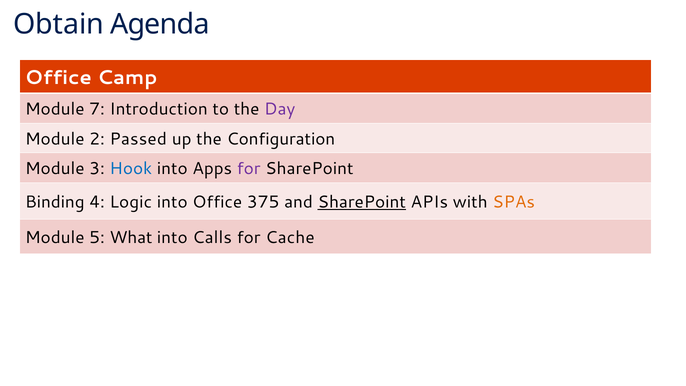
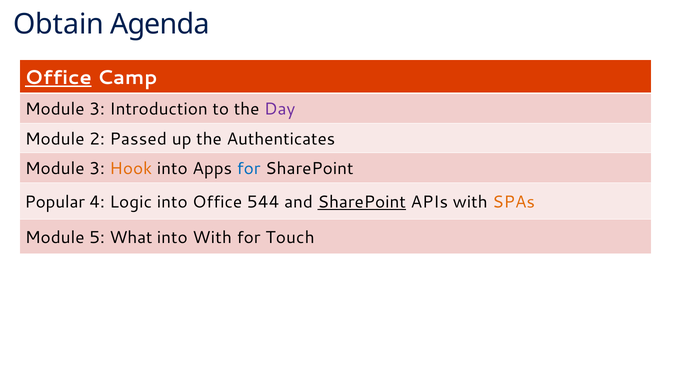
Office underline: none -> present (58, 78)
7: 7 -> 3 (97, 109)
Configuration: Configuration -> Authenticates (281, 139)
Hook colour: blue -> orange (131, 169)
for colour: purple -> blue (249, 169)
Binding: Binding -> Popular (55, 202)
375: 375 -> 544 (263, 202)
into Calls: Calls -> With (212, 237)
Cache: Cache -> Touch (290, 237)
